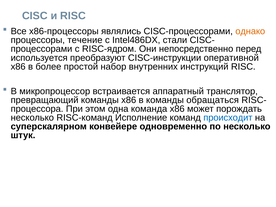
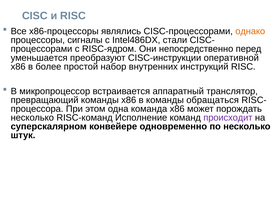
течение: течение -> сигналы (85, 40)
используется: используется -> уменьшается (39, 58)
происходит colour: blue -> purple (228, 118)
